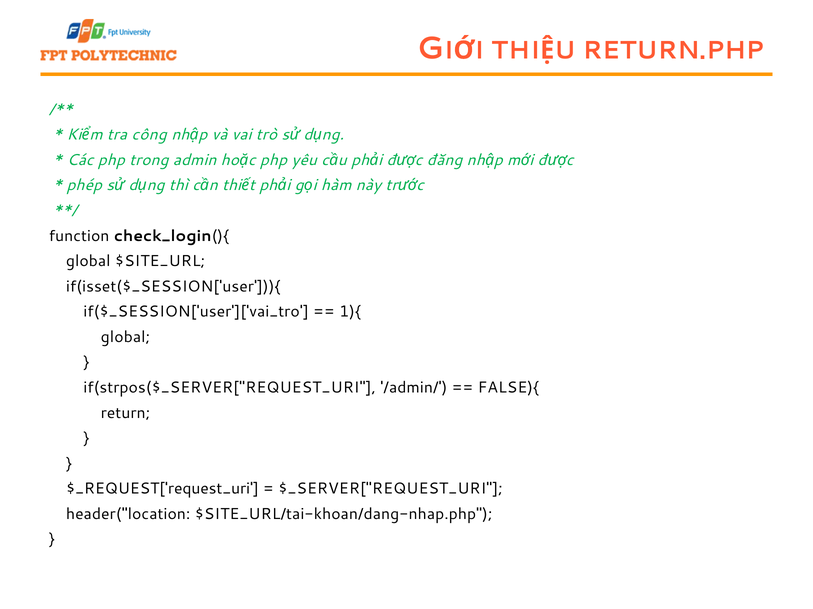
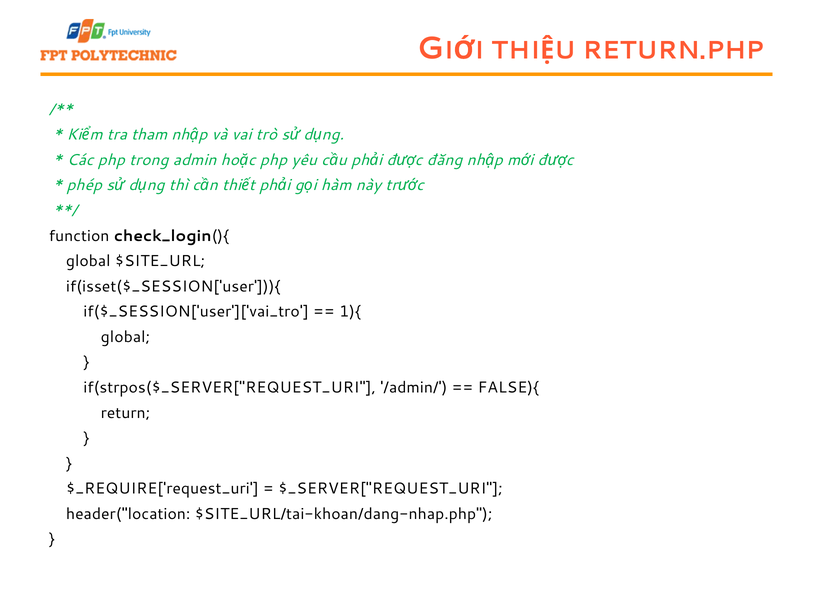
công: công -> tham (149, 135)
$_REQUEST['request_uri: $_REQUEST['request_uri -> $_REQUIRE['request_uri (162, 489)
